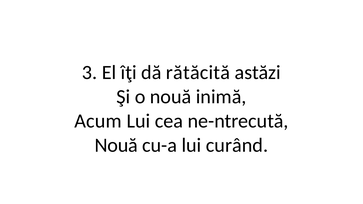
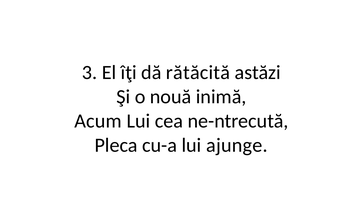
Nouă: Nouă -> Pleca (116, 145)
curând: curând -> ajunge (237, 145)
